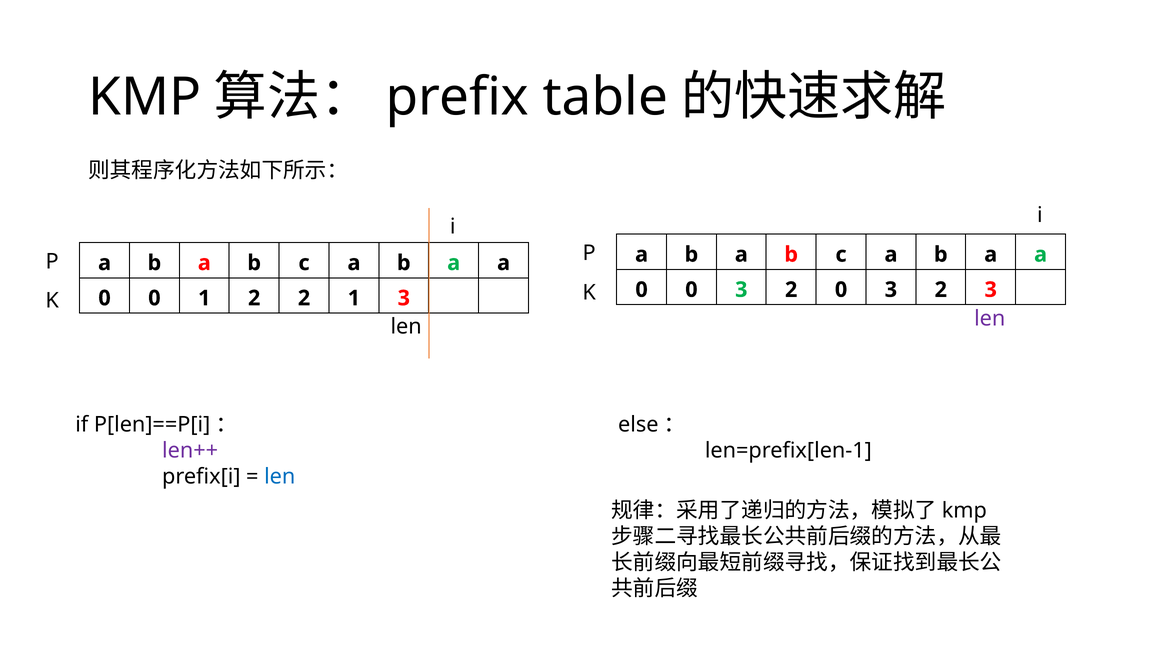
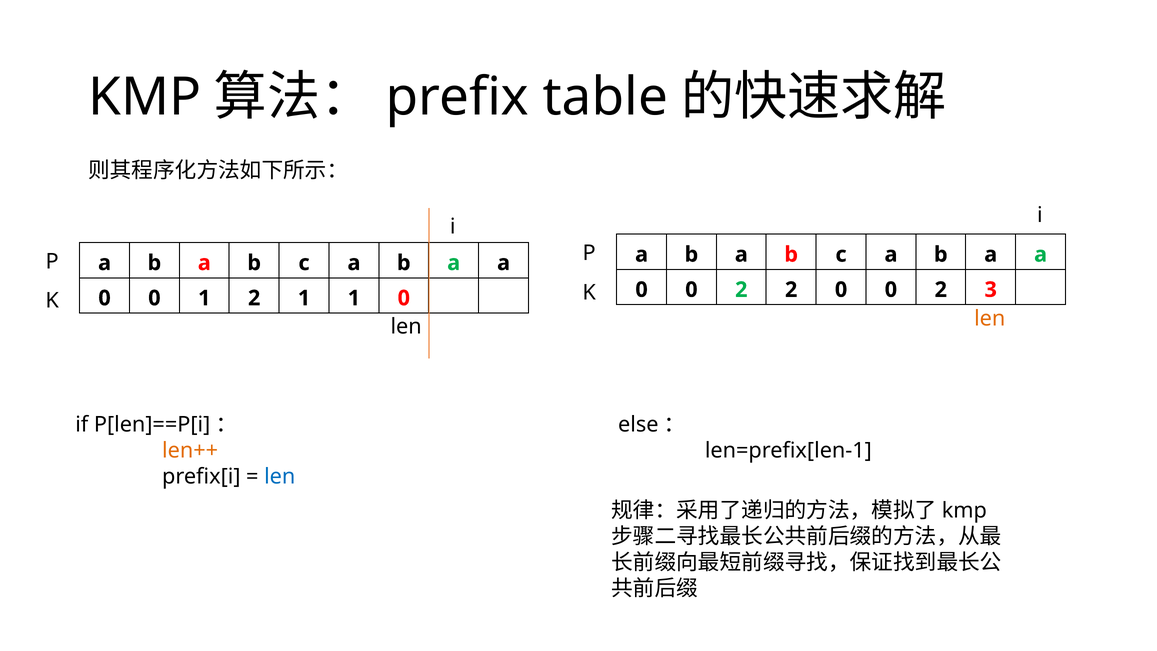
3: 3 -> 2 (741, 290)
2 0 3: 3 -> 0 (891, 290)
2 2: 2 -> 1 (304, 298)
1 3: 3 -> 0 (404, 298)
len colour: purple -> orange (990, 318)
len++ colour: purple -> orange (190, 450)
